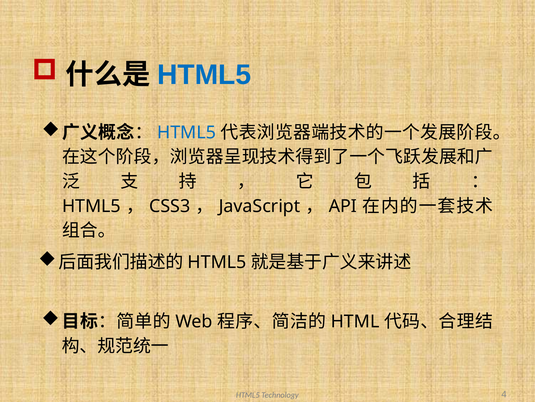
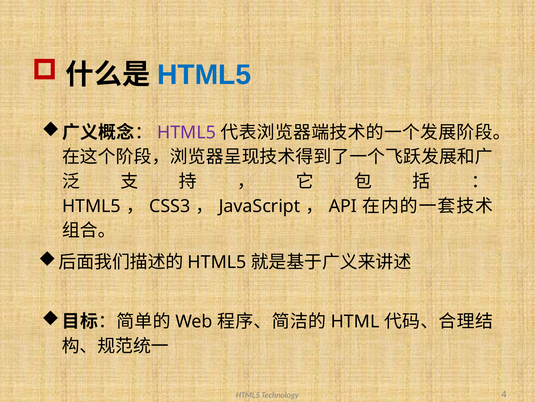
HTML5 colour: blue -> purple (187, 132)
